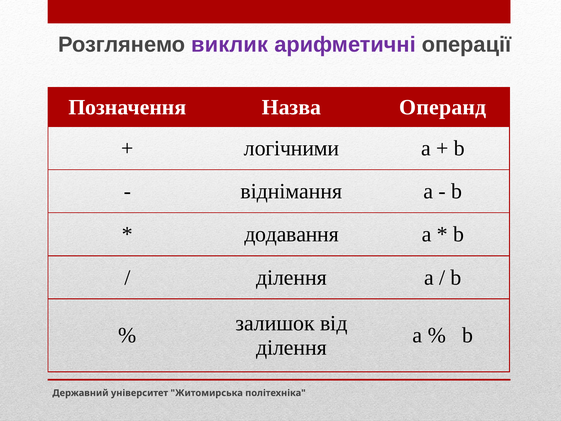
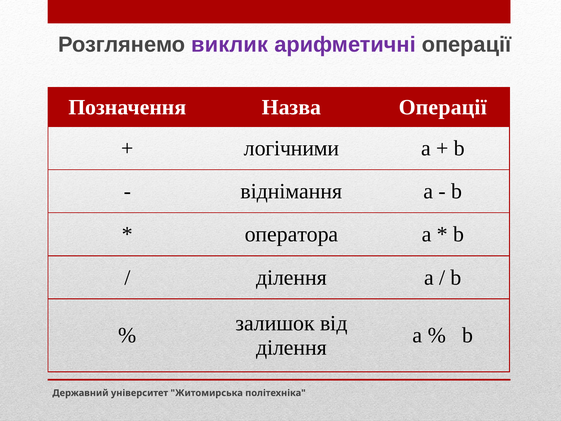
Назва Операнд: Операнд -> Операції (443, 107)
додавання: додавання -> оператора (291, 234)
